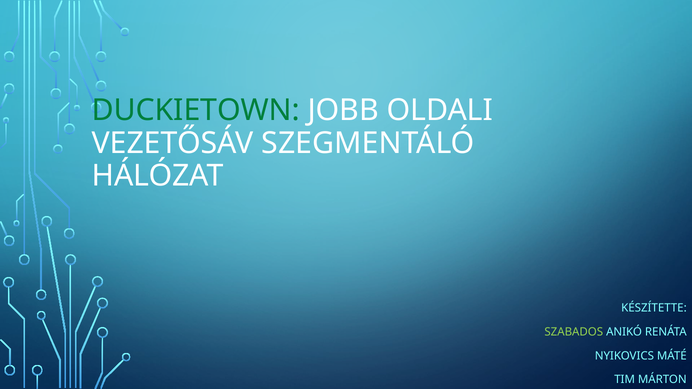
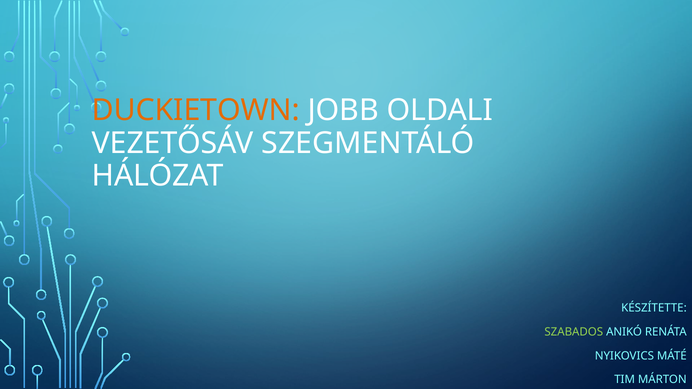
DUCKIETOWN colour: green -> orange (196, 111)
